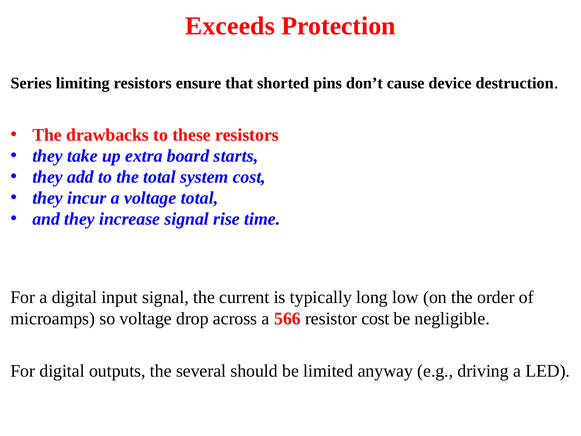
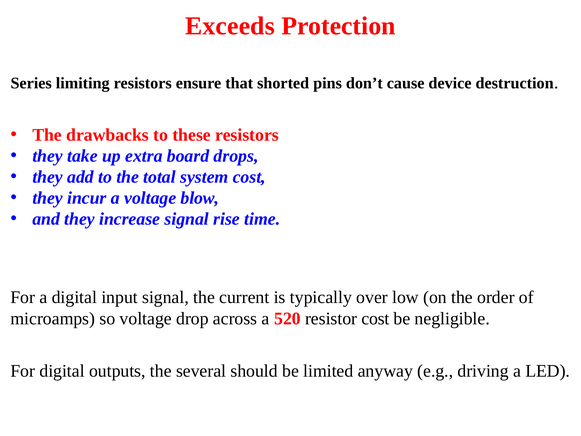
starts: starts -> drops (236, 156)
voltage total: total -> blow (200, 198)
long: long -> over (372, 297)
566: 566 -> 520 (288, 319)
